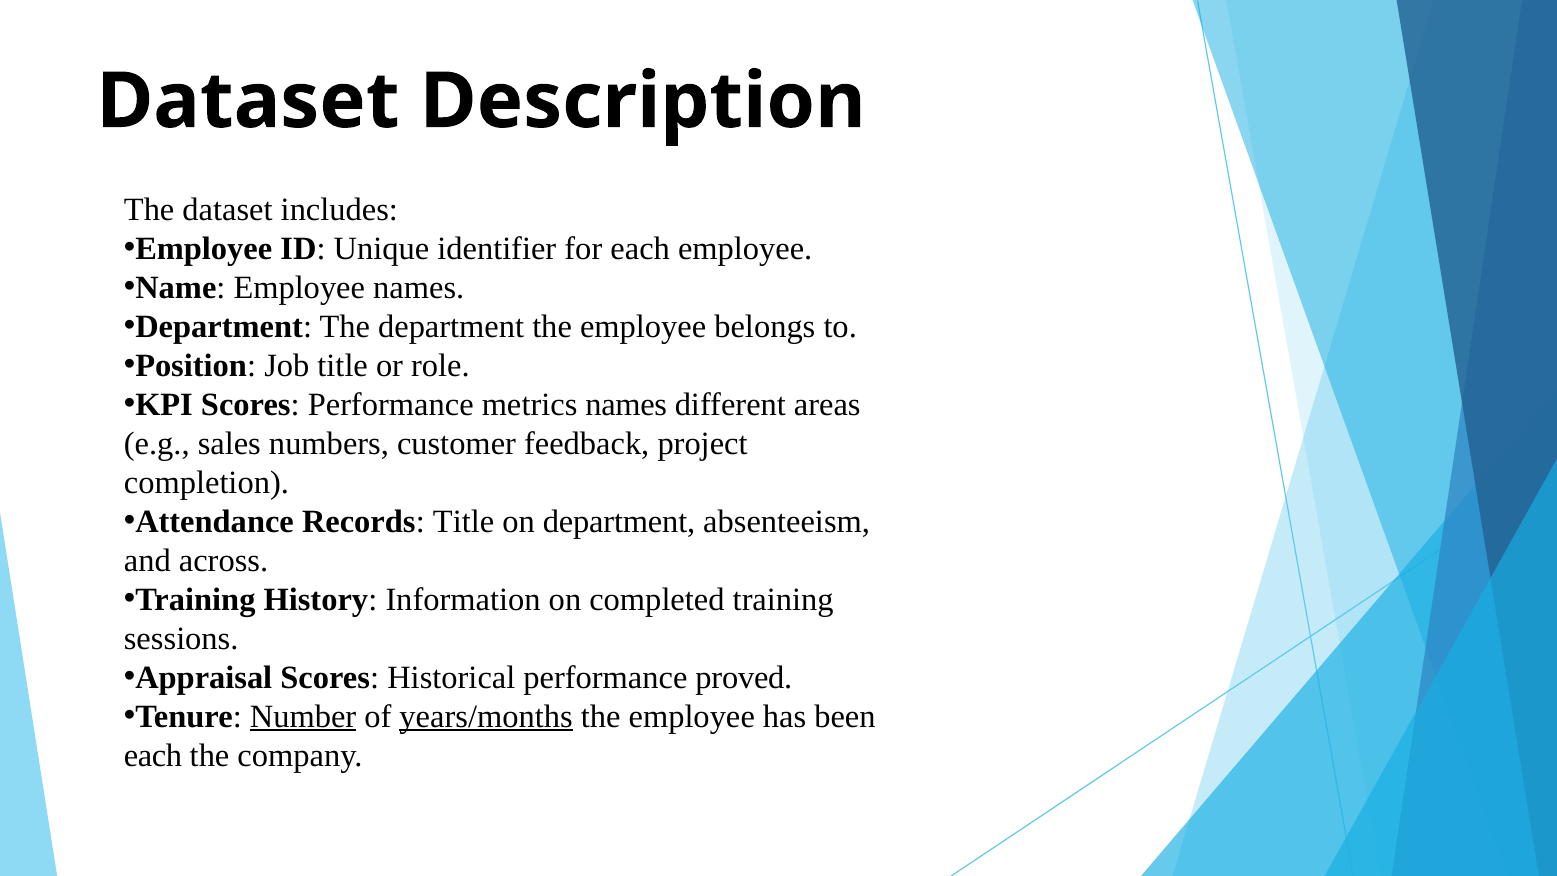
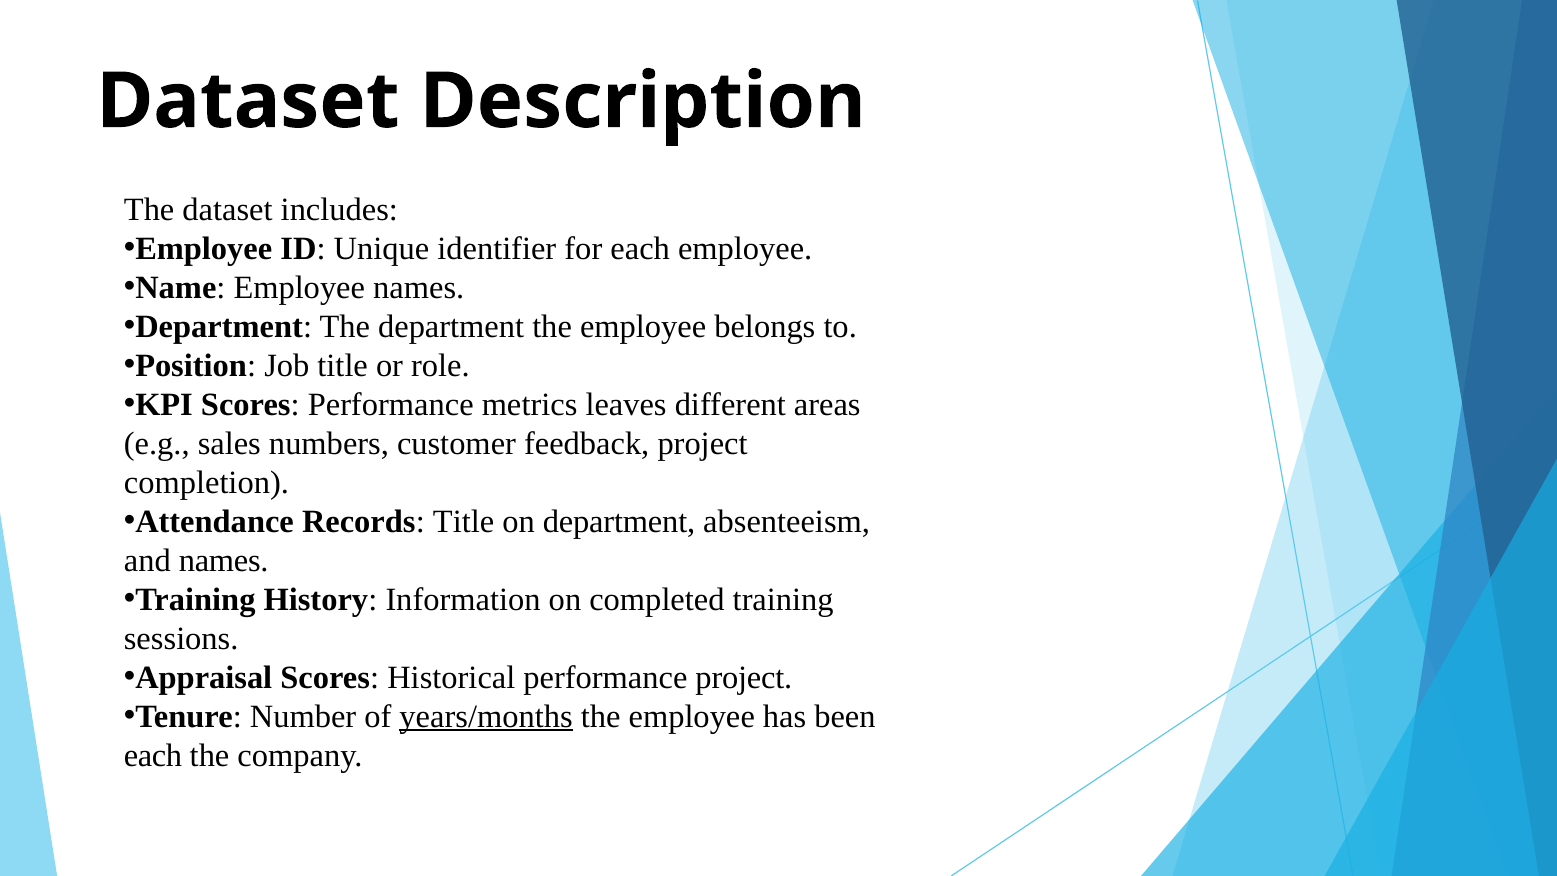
metrics names: names -> leaves (626, 405)
and across: across -> names (224, 560)
performance proved: proved -> project (744, 677)
Number underline: present -> none (303, 716)
